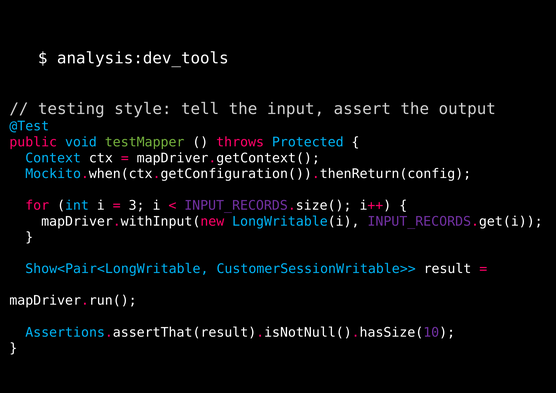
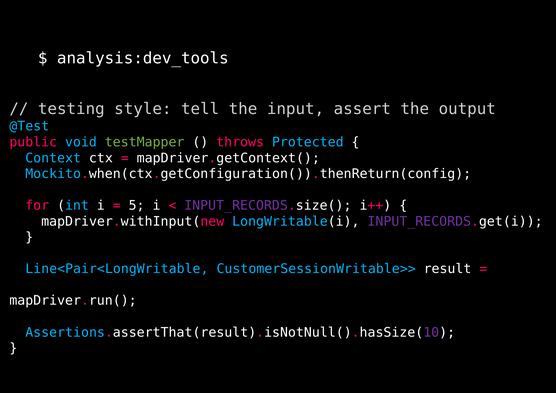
3: 3 -> 5 (137, 206)
Show<Pair<LongWritable: Show<Pair<LongWritable -> Line<Pair<LongWritable (117, 269)
